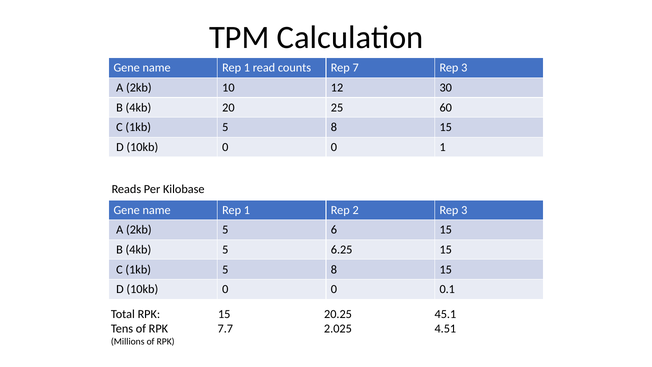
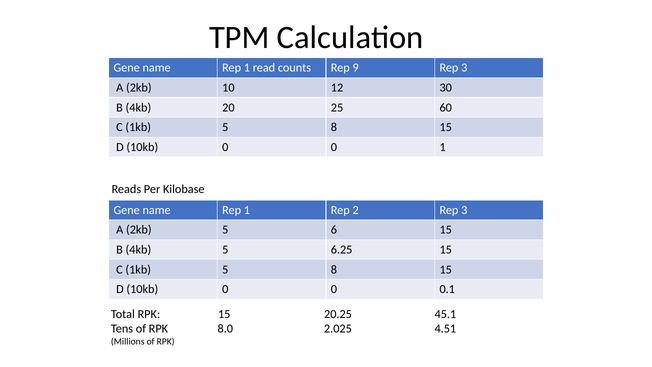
7: 7 -> 9 (356, 68)
7.7: 7.7 -> 8.0 (225, 329)
